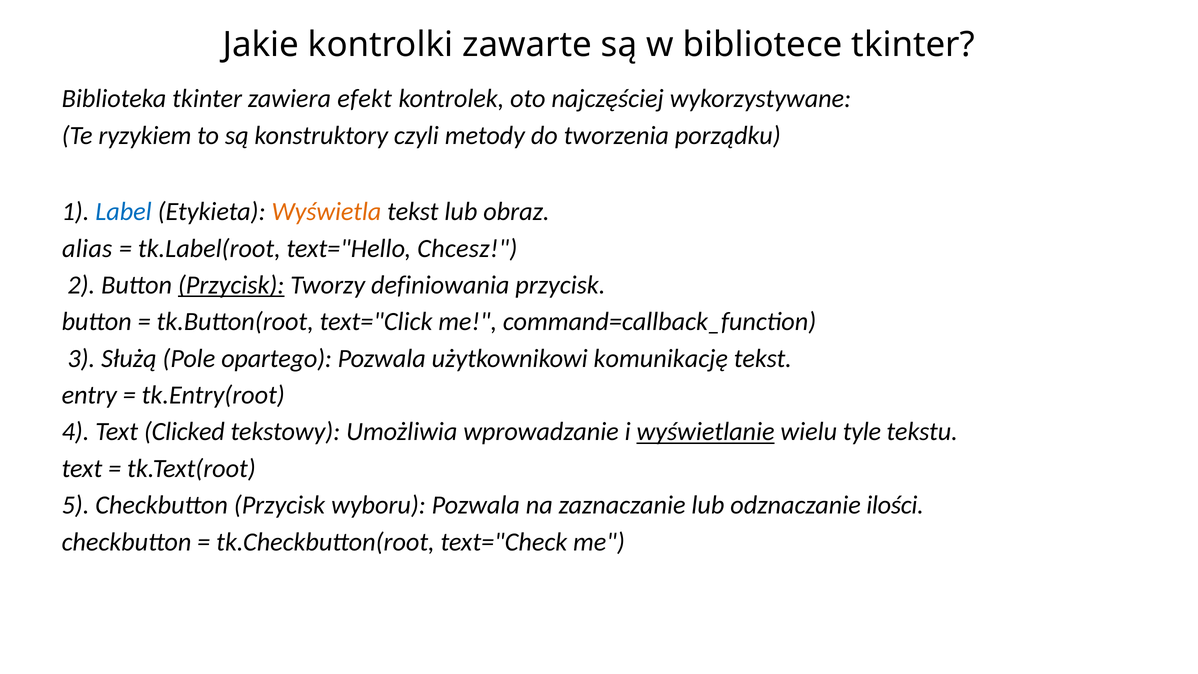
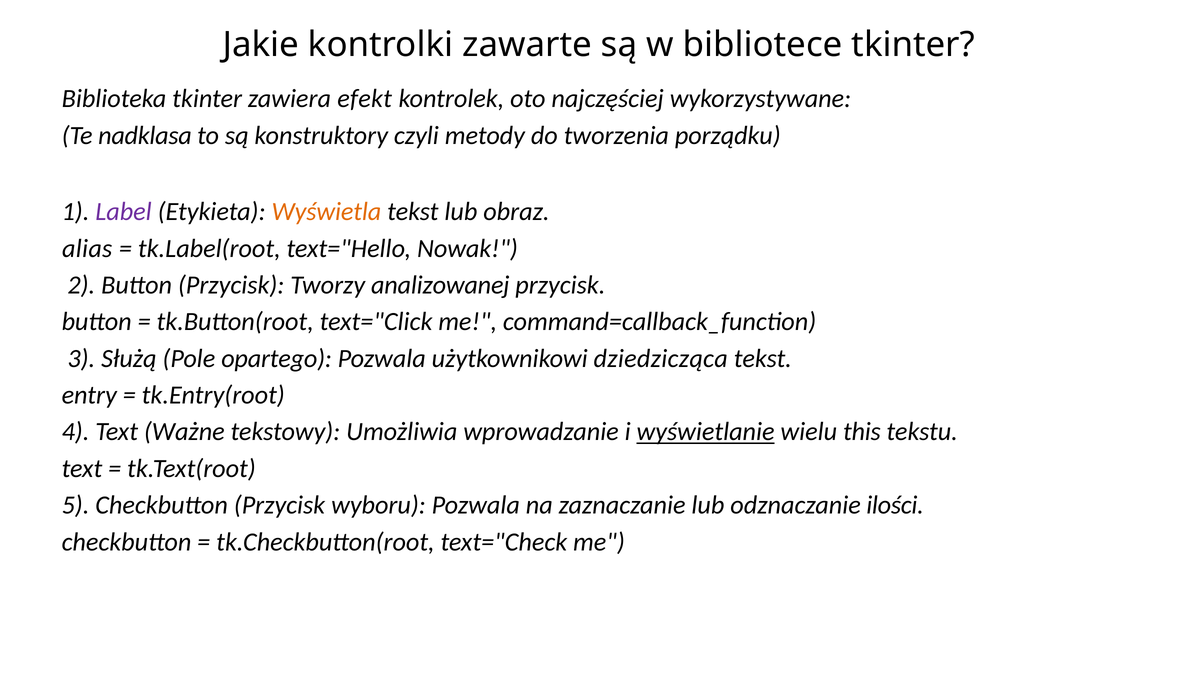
ryzykiem: ryzykiem -> nadklasa (145, 135)
Label colour: blue -> purple (124, 212)
Chcesz: Chcesz -> Nowak (467, 248)
Przycisk underline: present -> none (231, 285)
definiowania: definiowania -> analizowanej (440, 285)
komunikację: komunikację -> dziedzicząca (661, 358)
Clicked: Clicked -> Ważne (184, 432)
tyle: tyle -> this (862, 432)
